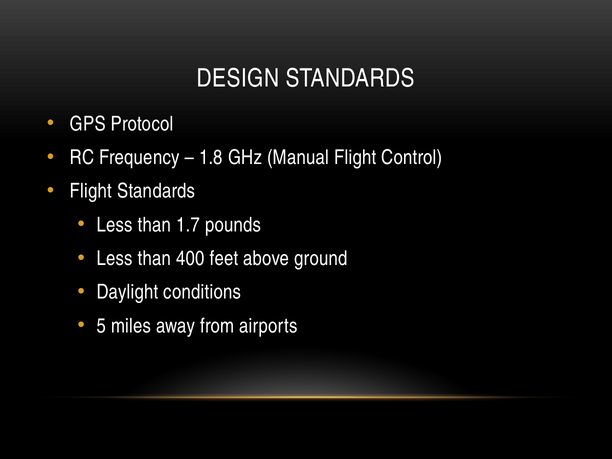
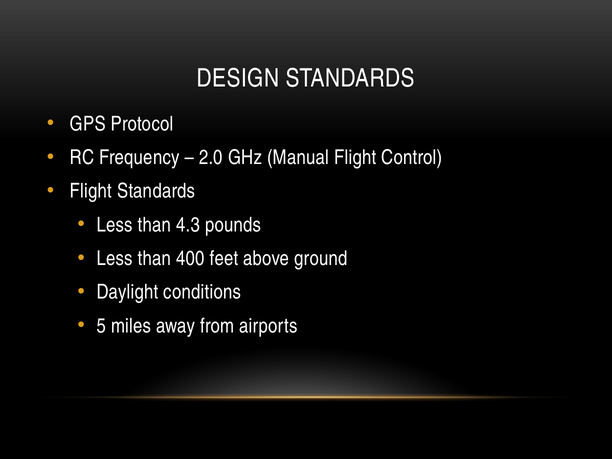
1.8: 1.8 -> 2.0 (211, 157)
1.7: 1.7 -> 4.3 (188, 225)
